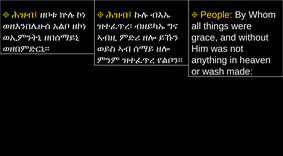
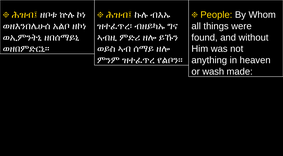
grace: grace -> found (205, 37)
